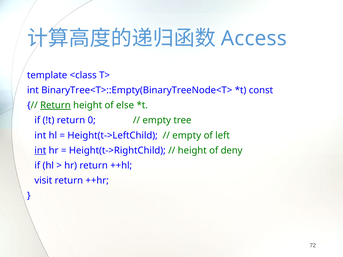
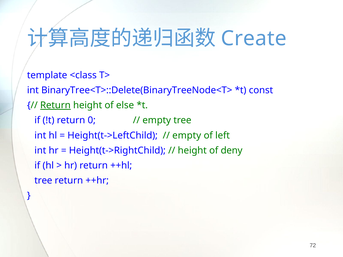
Access: Access -> Create (254, 38)
BinaryTree<T>::Empty(BinaryTreeNode<T>: BinaryTree<T>::Empty(BinaryTreeNode<T> -> BinaryTree<T>::Delete(BinaryTreeNode<T> (137, 90)
int underline: present -> none (40, 151)
visit: visit -> tree (43, 181)
